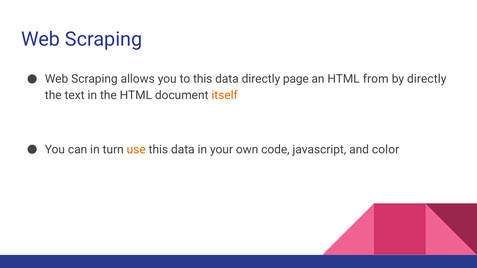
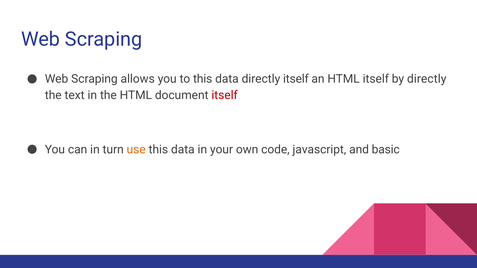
directly page: page -> itself (296, 79)
HTML from: from -> itself (376, 79)
itself colour: orange -> red (225, 96)
color: color -> basic (386, 150)
